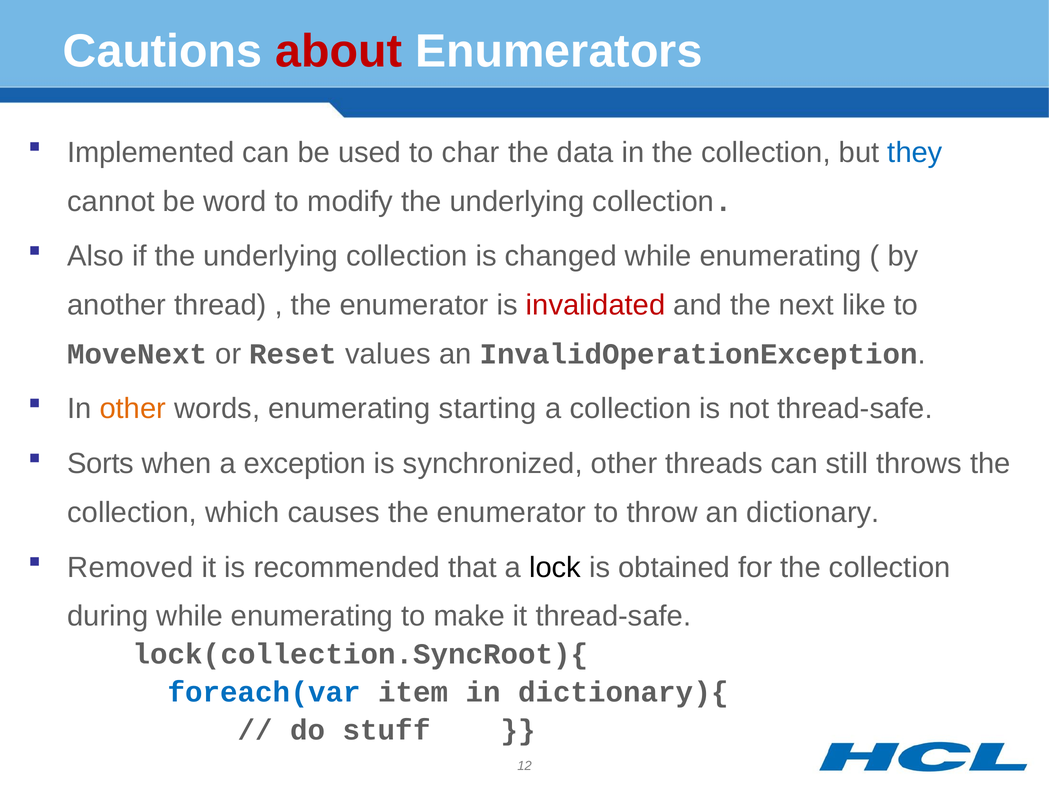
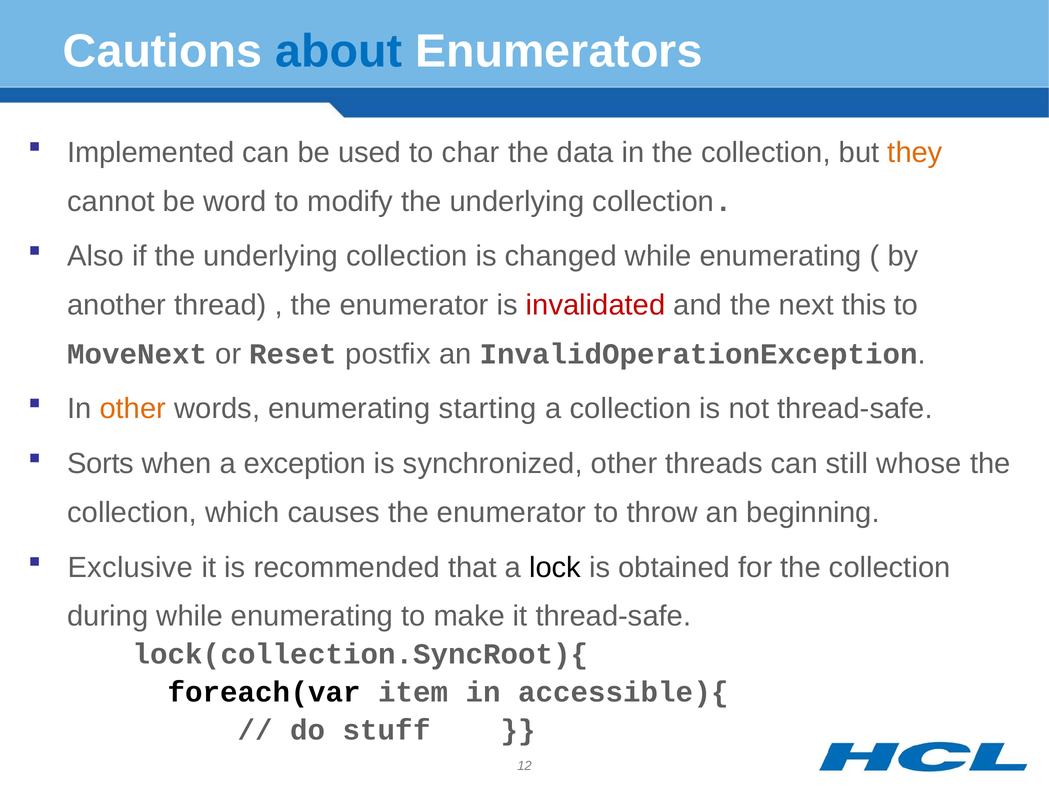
about colour: red -> blue (339, 51)
they colour: blue -> orange (915, 152)
like: like -> this (864, 305)
values: values -> postfix (388, 354)
throws: throws -> whose (919, 464)
dictionary: dictionary -> beginning (813, 512)
Removed: Removed -> Exclusive (130, 567)
foreach(var colour: blue -> black (264, 692)
dictionary){: dictionary){ -> accessible){ (623, 692)
